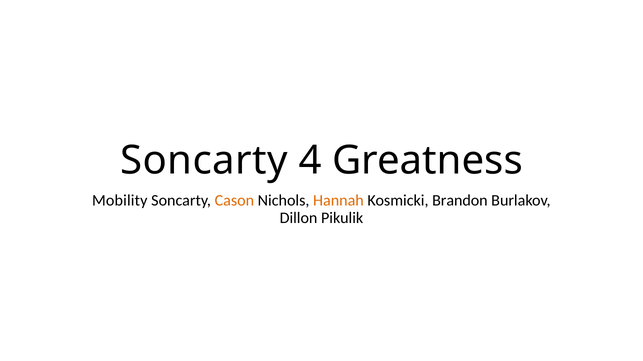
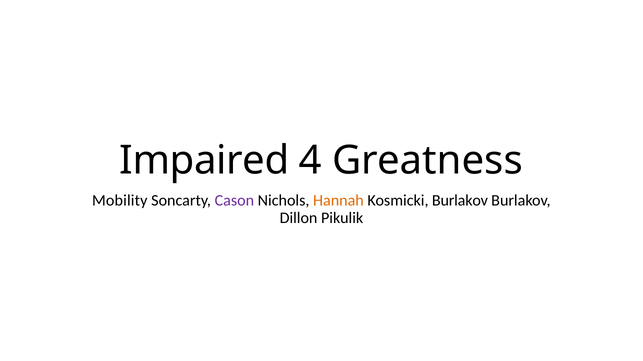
Soncarty: Soncarty -> Impaired (204, 161)
Cason colour: orange -> purple (234, 201)
Kosmicki Brandon: Brandon -> Burlakov (460, 201)
